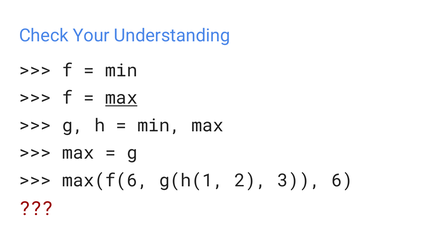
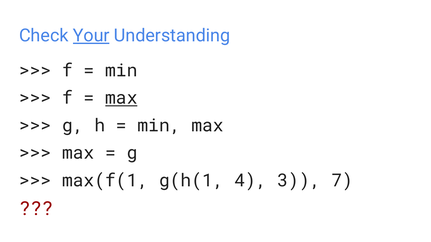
Your underline: none -> present (91, 36)
max(f(6: max(f(6 -> max(f(1 (105, 181)
2: 2 -> 4 (251, 181)
6: 6 -> 7 (342, 181)
